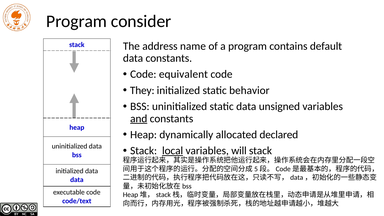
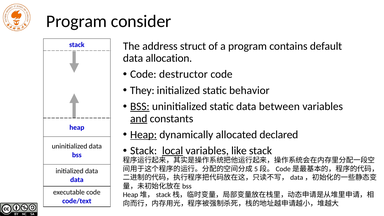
name: name -> struct (193, 46)
data constants: constants -> allocation (169, 58)
equivalent: equivalent -> destructor (183, 74)
BSS underline: none -> present (140, 107)
unsigned: unsigned -> between (279, 107)
Heap underline: none -> present (144, 135)
will: will -> like (239, 151)
